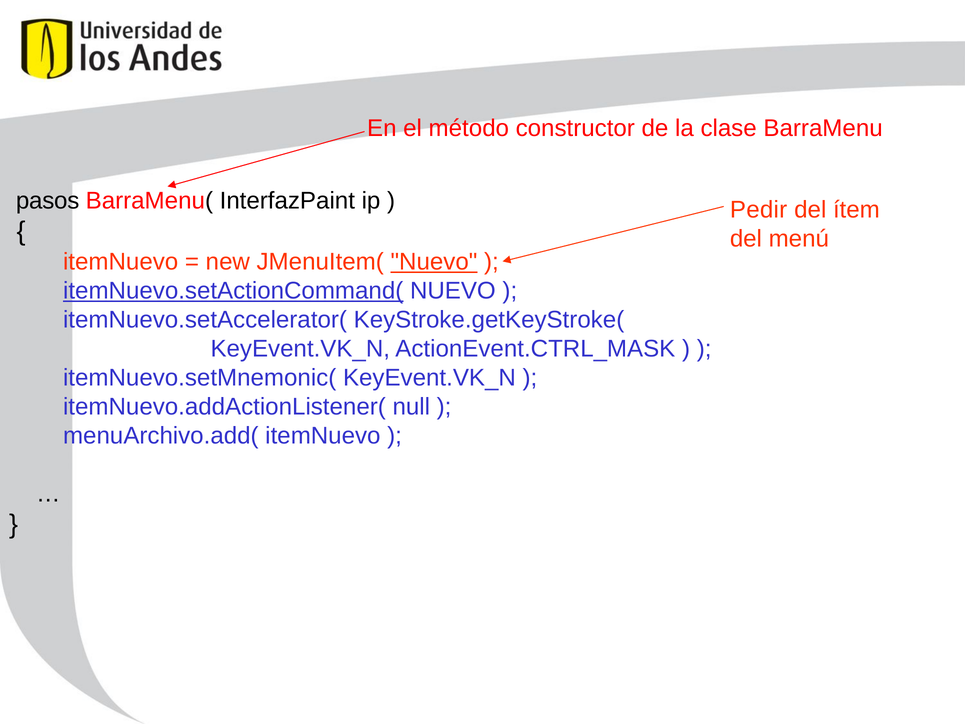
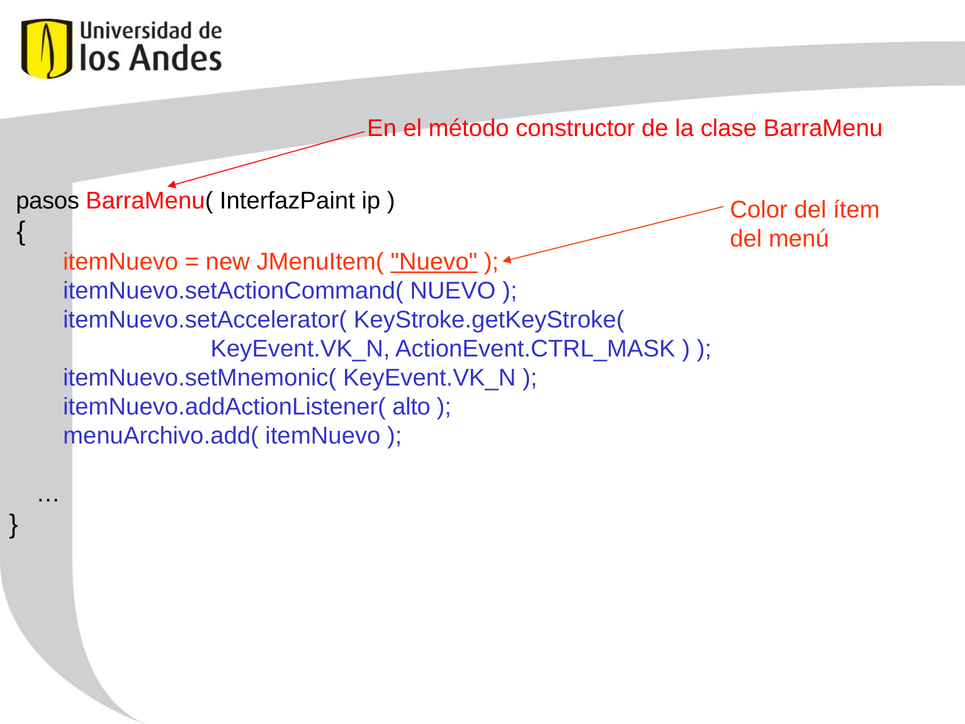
Pedir: Pedir -> Color (759, 210)
itemNuevo.setActionCommand( underline: present -> none (233, 291)
null: null -> alto (411, 407)
